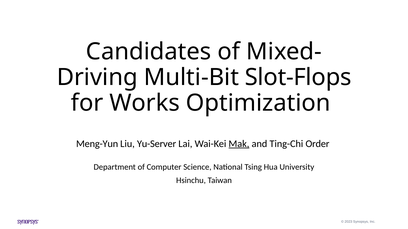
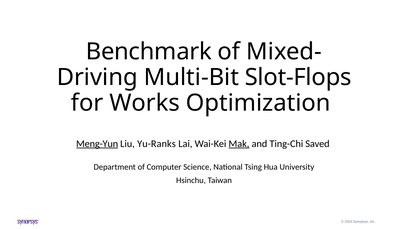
Candidates: Candidates -> Benchmark (149, 52)
Meng-Yun underline: none -> present (97, 144)
Yu-Server: Yu-Server -> Yu-Ranks (156, 144)
Order: Order -> Saved (317, 144)
